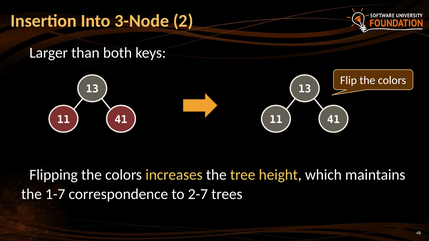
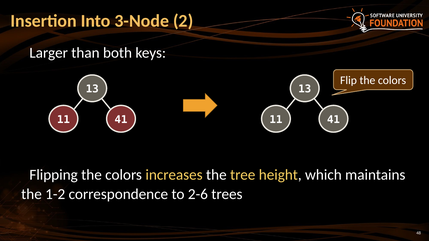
1-7: 1-7 -> 1-2 (55, 194)
2-7: 2-7 -> 2-6 (198, 194)
